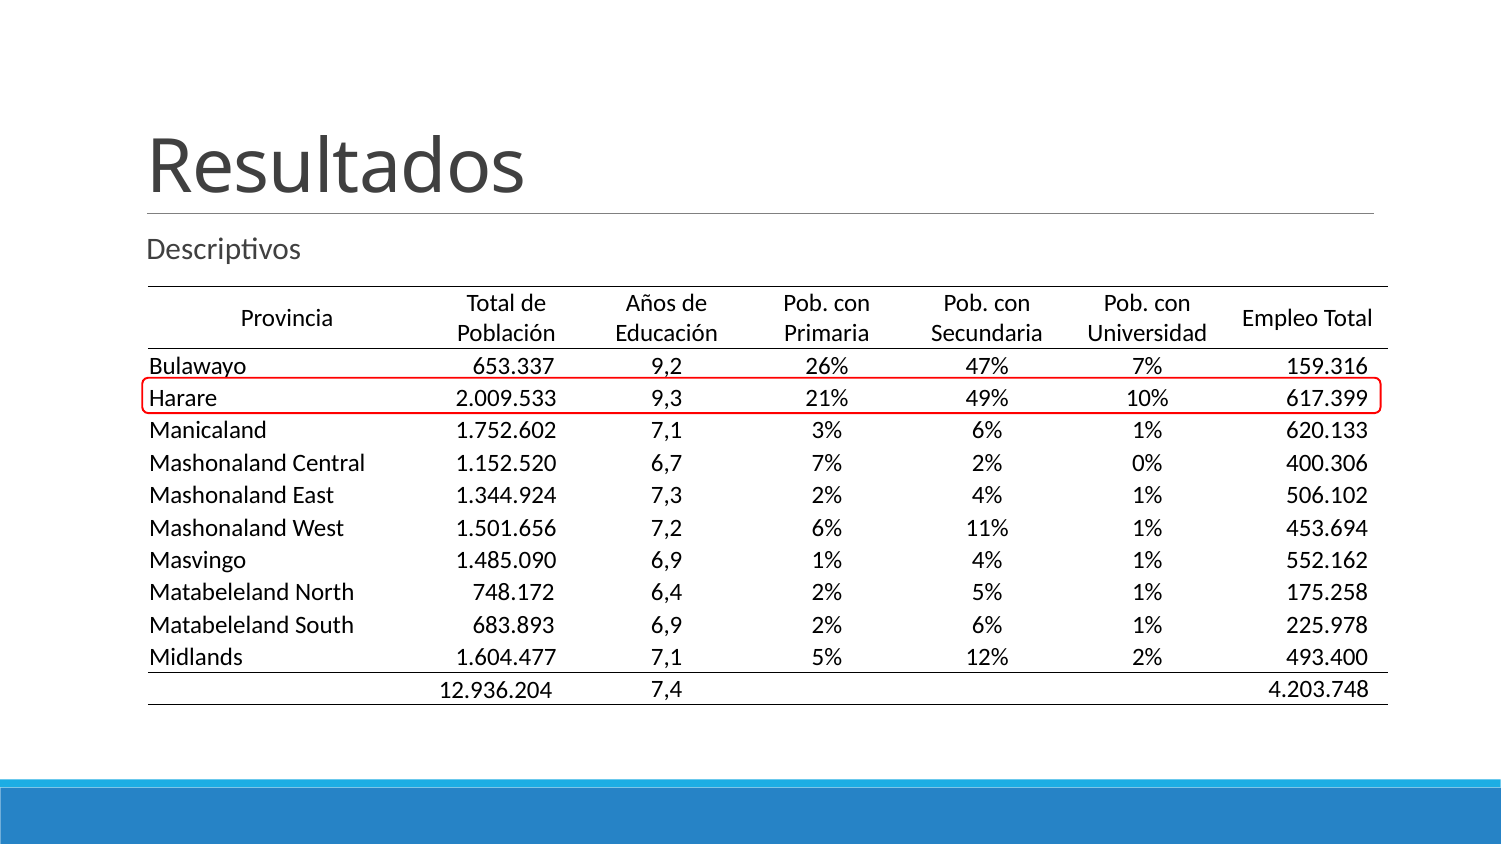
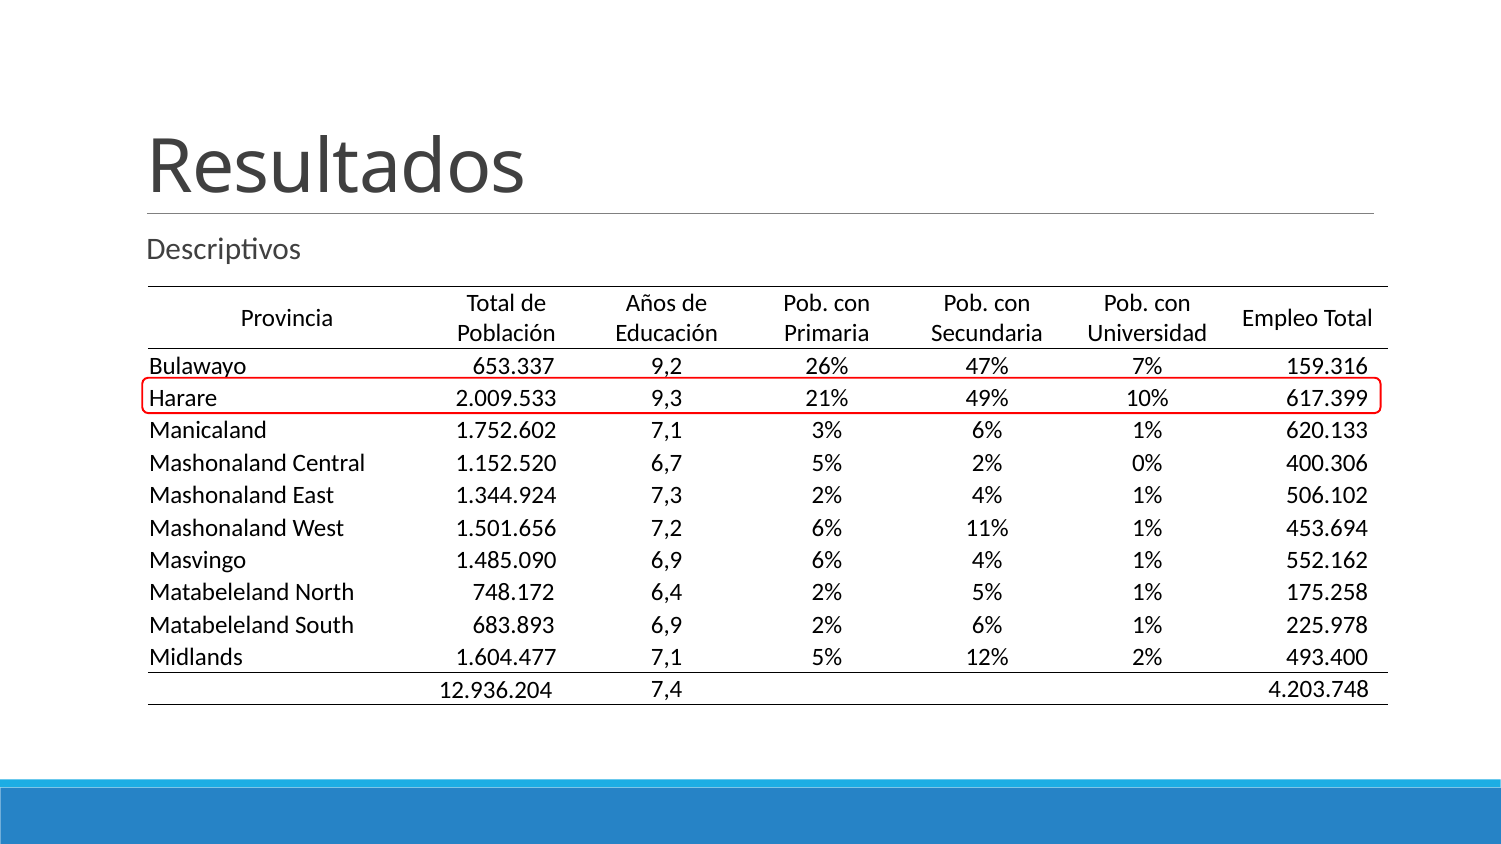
6,7 7%: 7% -> 5% (827, 463)
6,9 1%: 1% -> 6% (827, 560)
